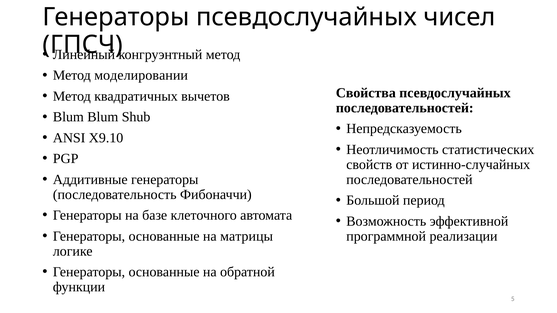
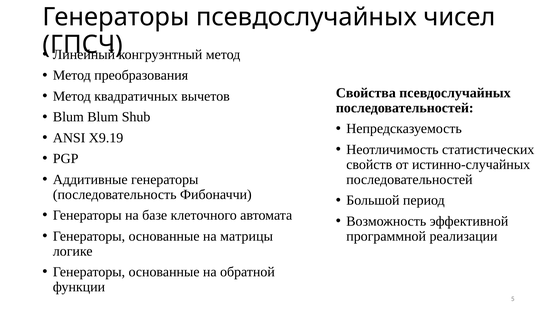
моделировании: моделировании -> преобразования (141, 75)
X9.10: X9.10 -> X9.19 (106, 138)
